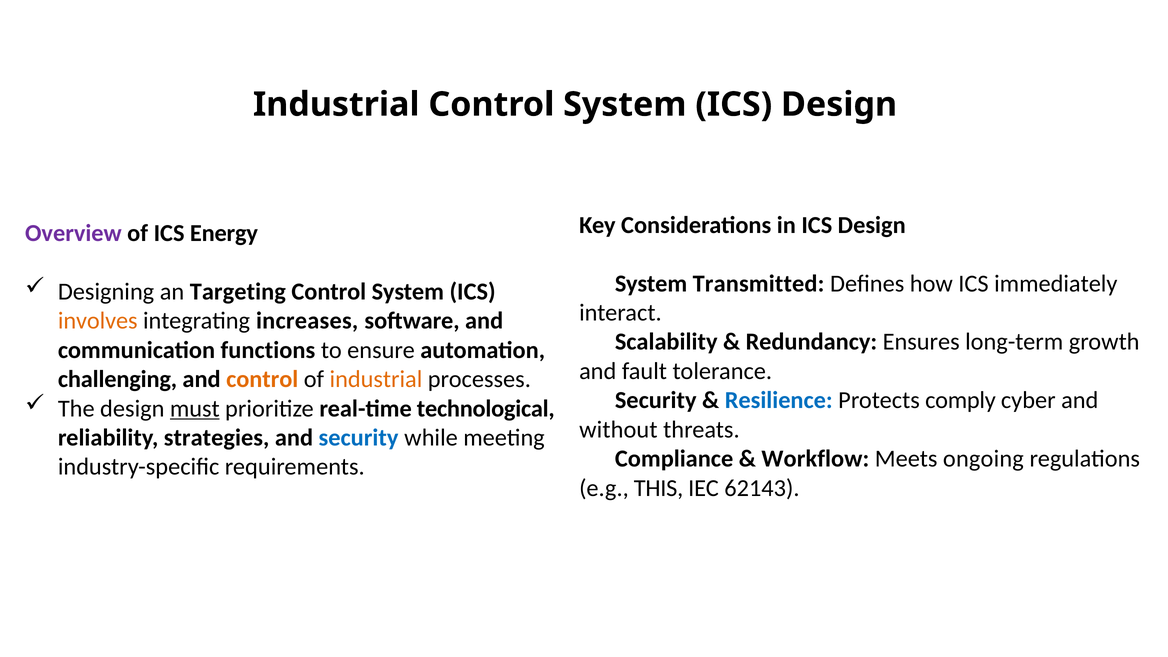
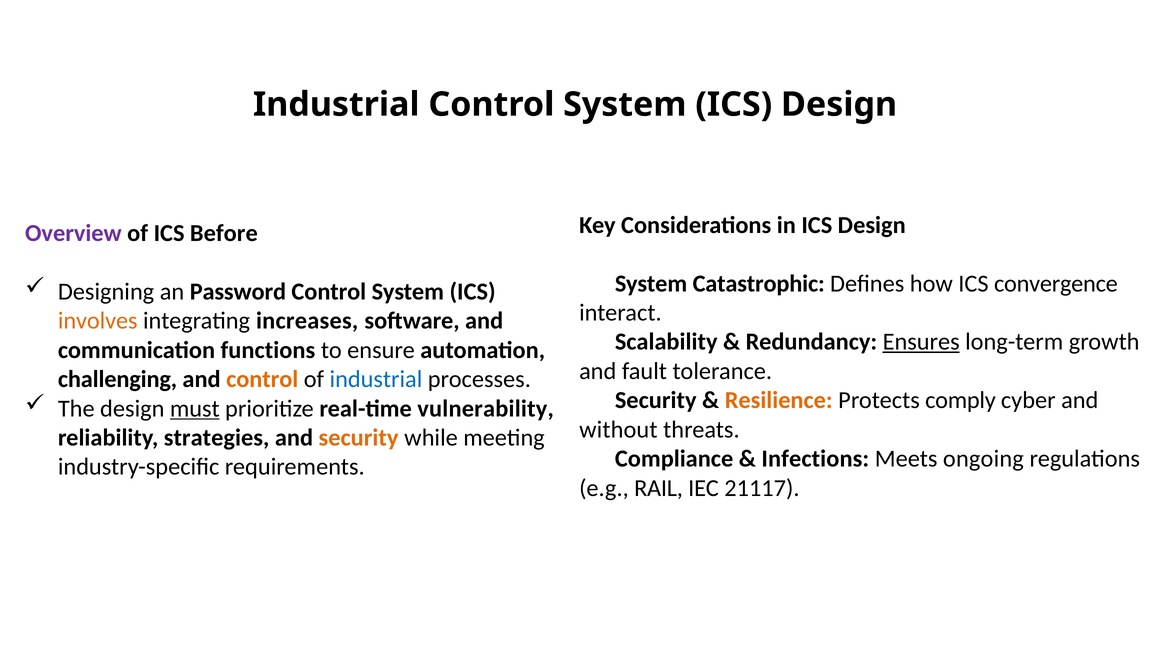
Energy: Energy -> Before (224, 233)
Transmitted: Transmitted -> Catastrophic (759, 284)
immediately: immediately -> convergence (1056, 284)
Targeting: Targeting -> Password (238, 292)
Ensures underline: none -> present (921, 342)
industrial colour: orange -> blue (376, 379)
Resilience colour: blue -> orange (779, 400)
technological: technological -> vulnerability (486, 409)
security colour: blue -> orange (358, 438)
Workflow: Workflow -> Infections (815, 459)
THIS: THIS -> RAIL (659, 488)
62143: 62143 -> 21117 (762, 488)
